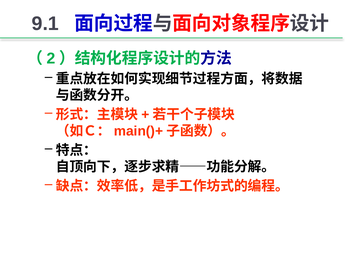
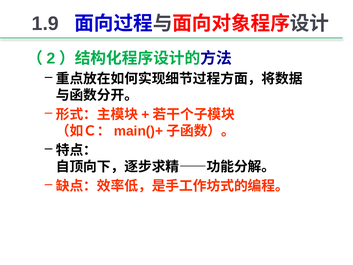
9.1: 9.1 -> 1.9 (45, 24)
